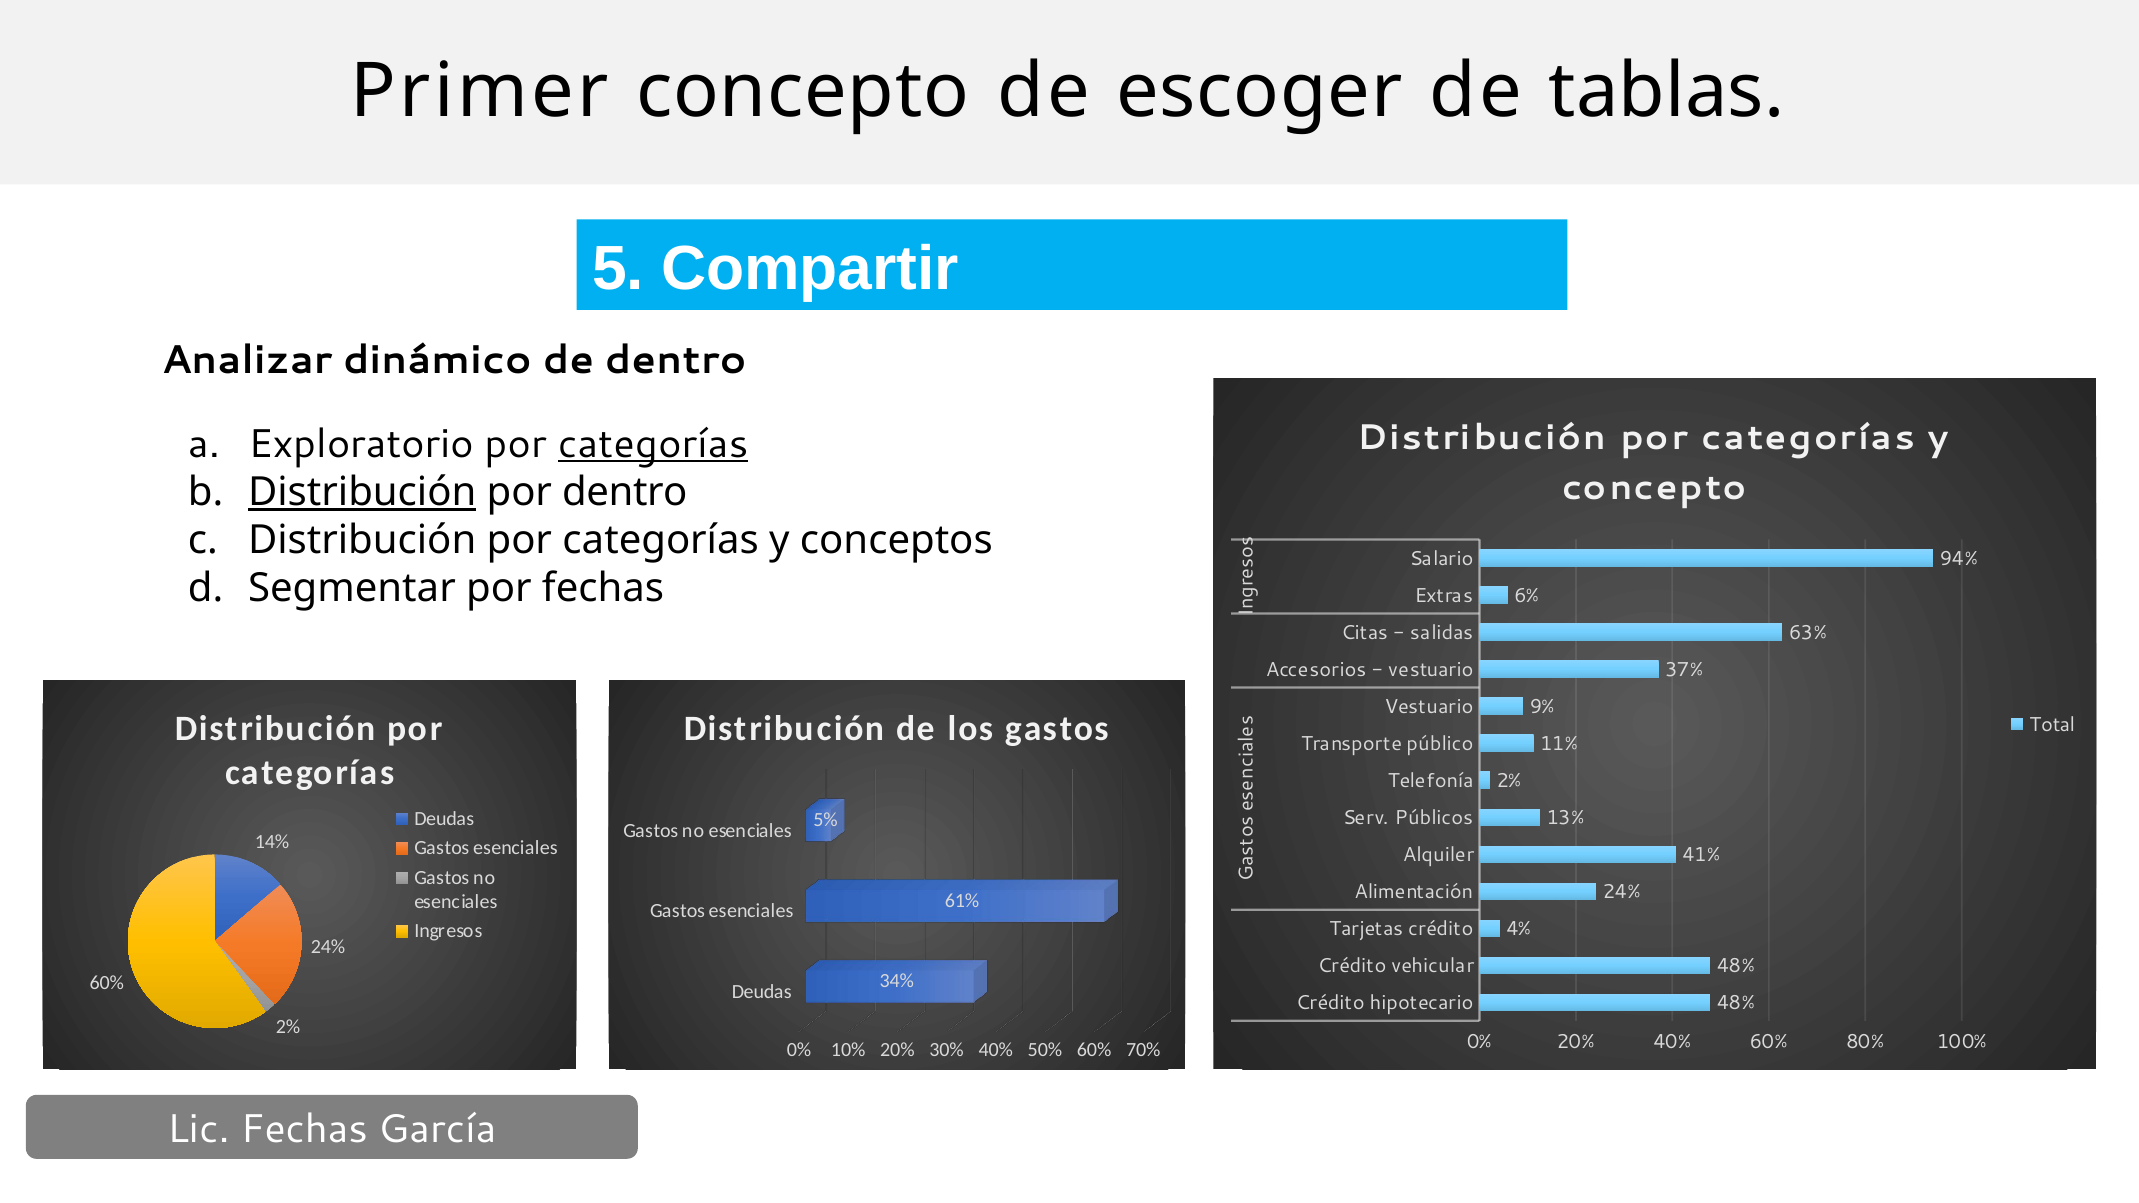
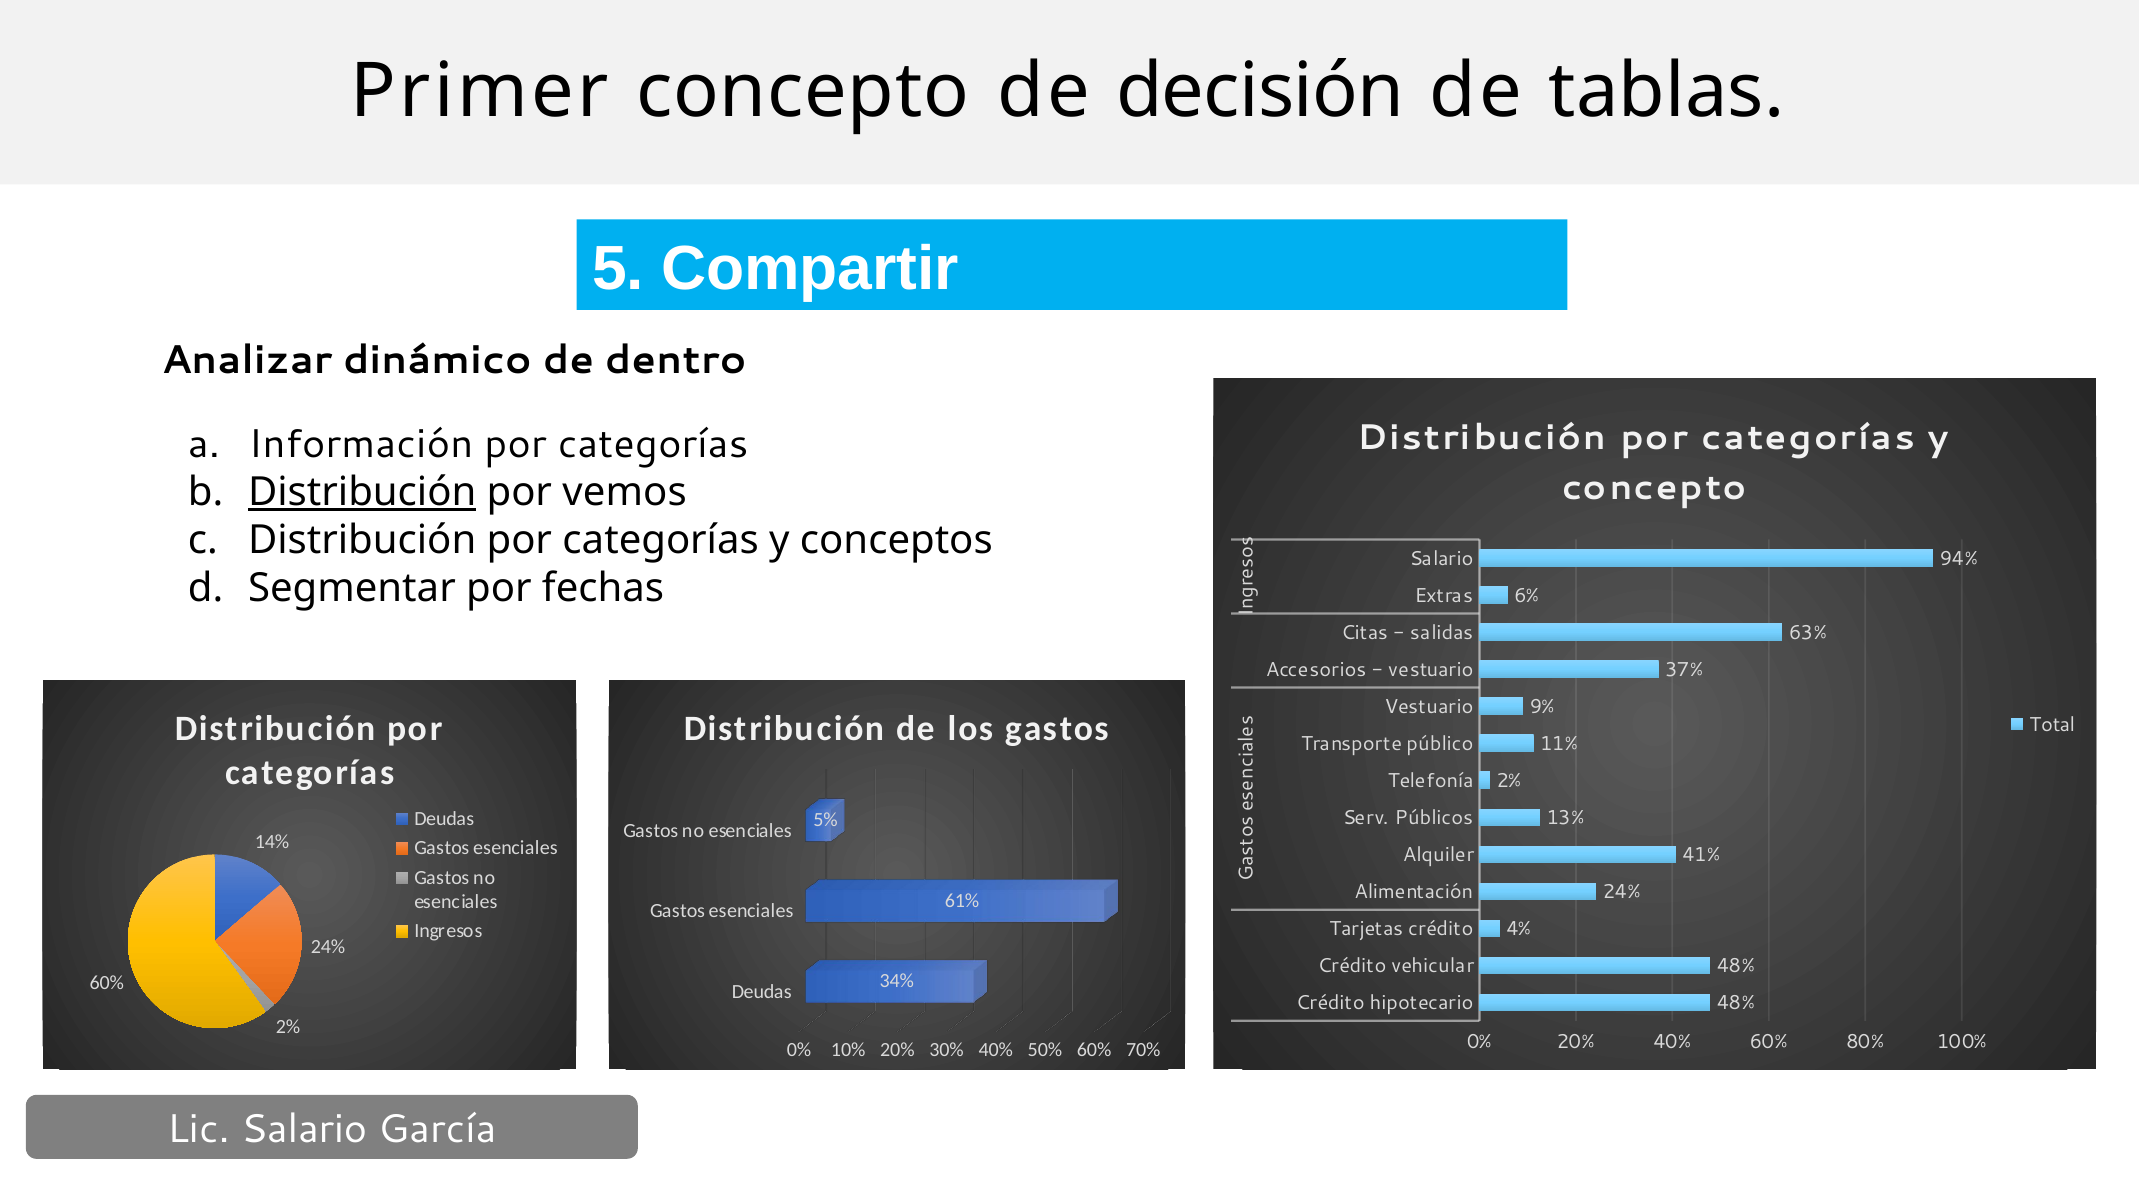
escoger: escoger -> decisión (1260, 92)
Exploratorio: Exploratorio -> Información (361, 444)
categorías underline: present -> none (653, 444)
por dentro: dentro -> vemos (625, 492)
Lic Fechas: Fechas -> Salario (304, 1130)
